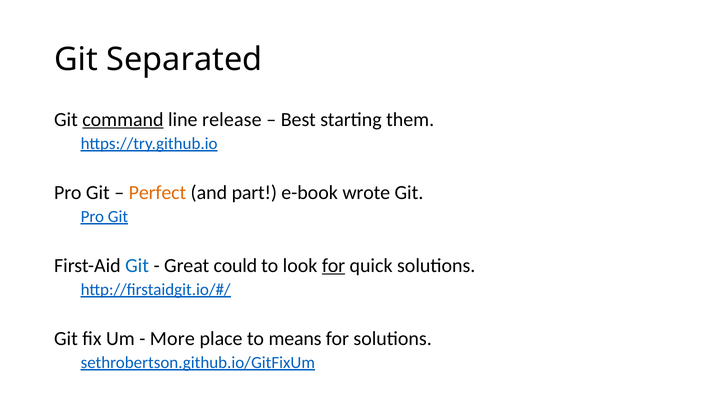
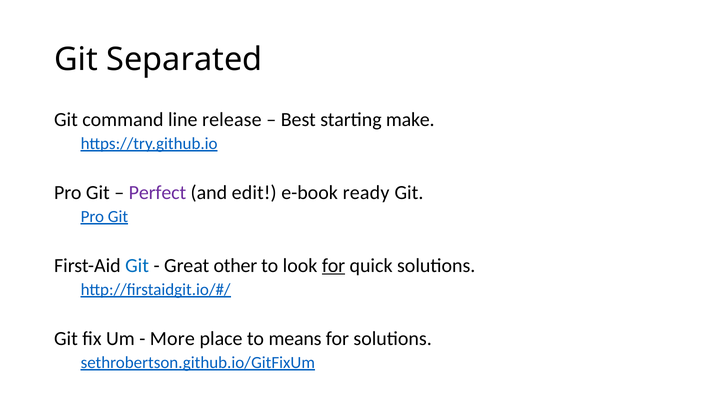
command underline: present -> none (123, 119)
them: them -> make (410, 119)
Perfect colour: orange -> purple (157, 192)
part: part -> edit (254, 192)
wrote: wrote -> ready (366, 192)
could: could -> other (235, 265)
